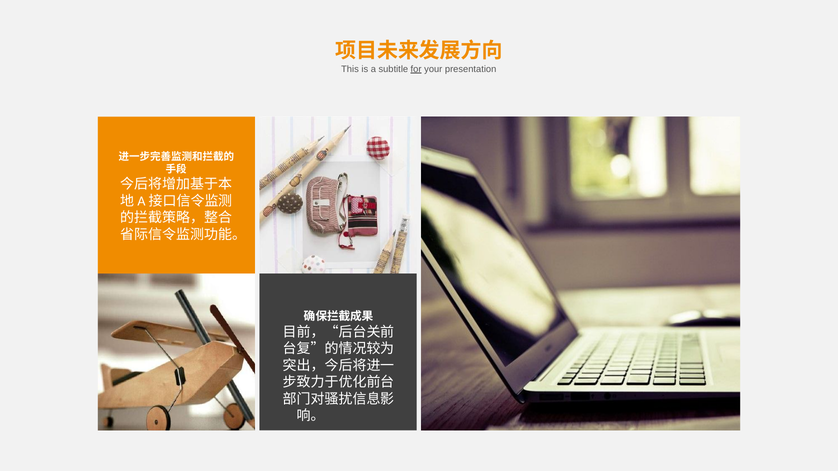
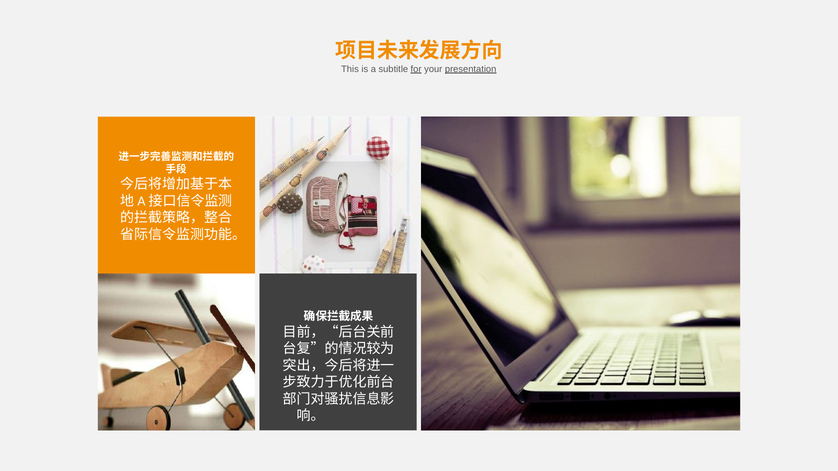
presentation underline: none -> present (471, 69)
